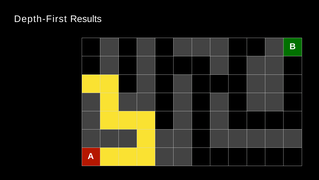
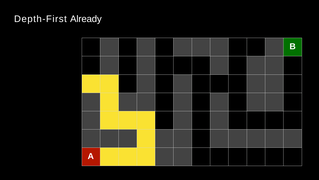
Results: Results -> Already (86, 19)
